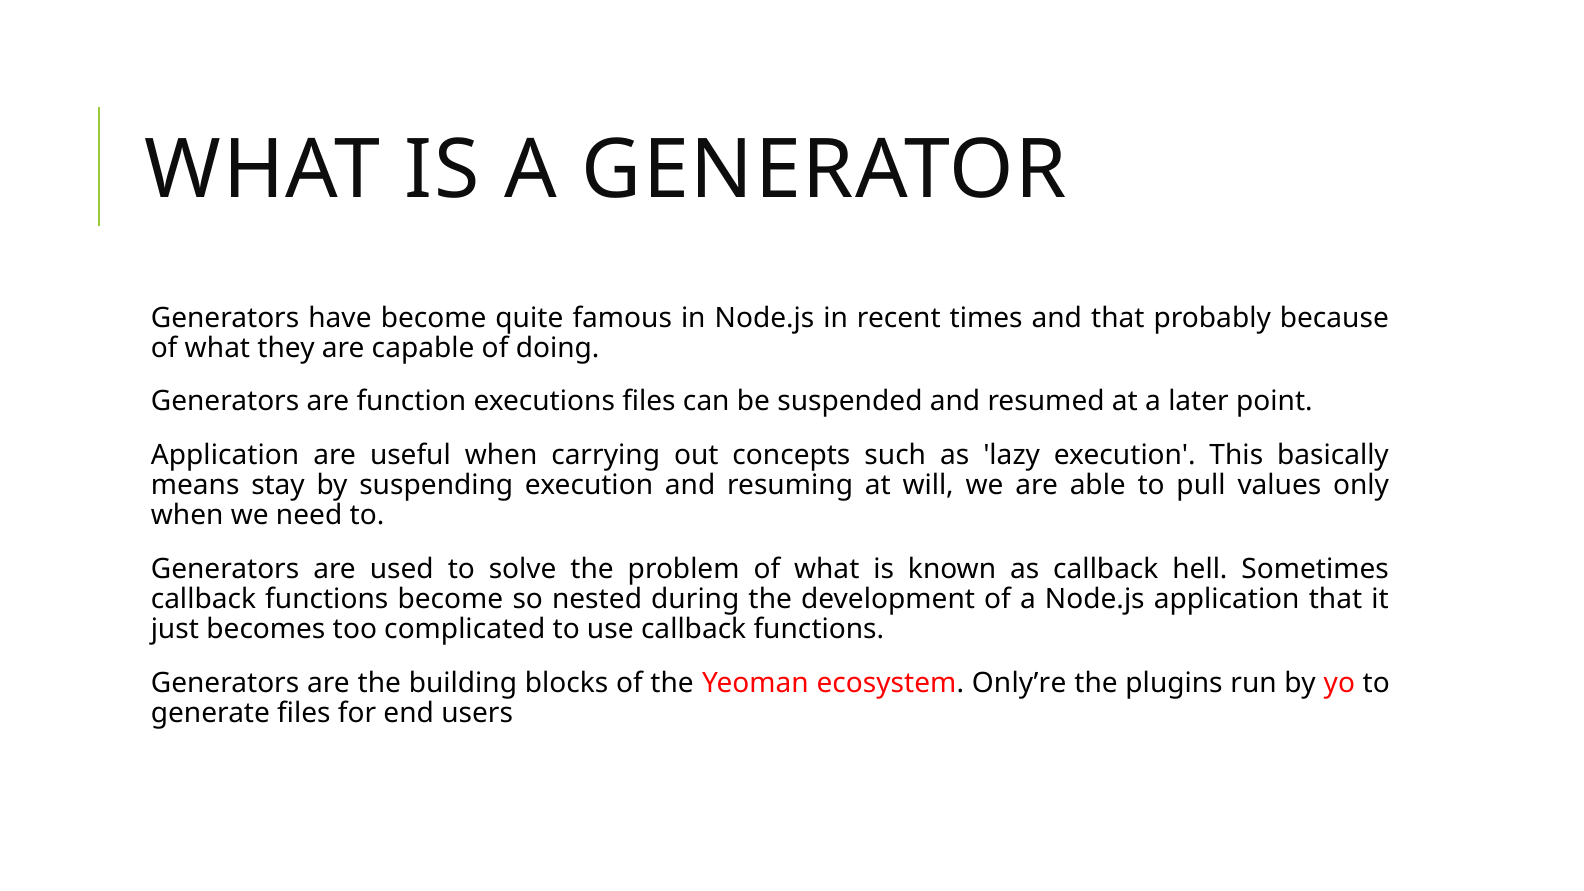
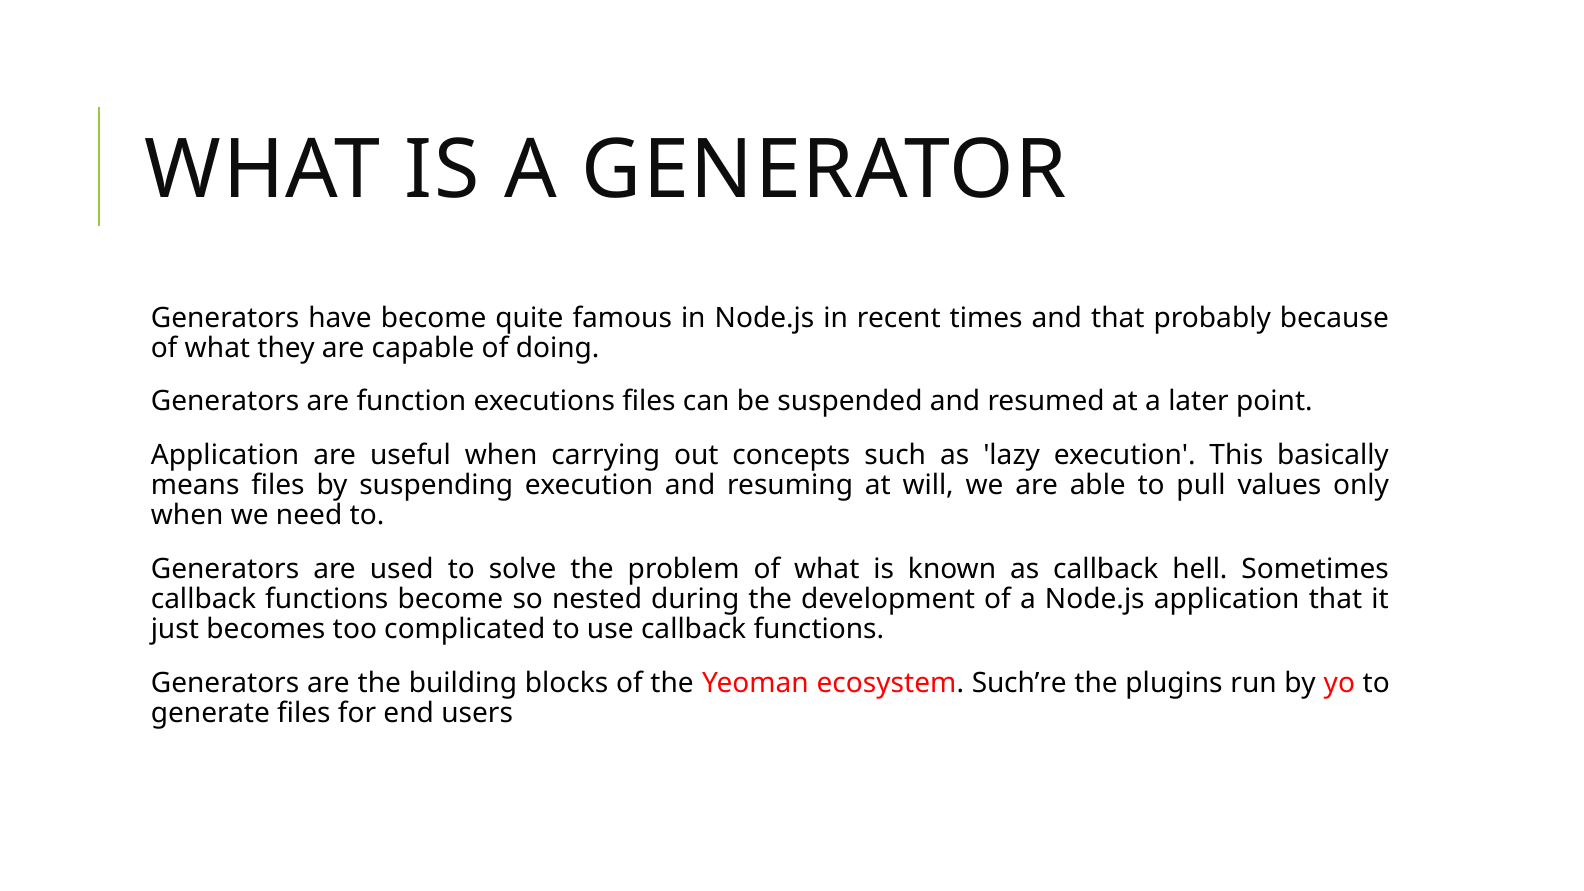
means stay: stay -> files (278, 485)
Only’re: Only’re -> Such’re (1019, 683)
